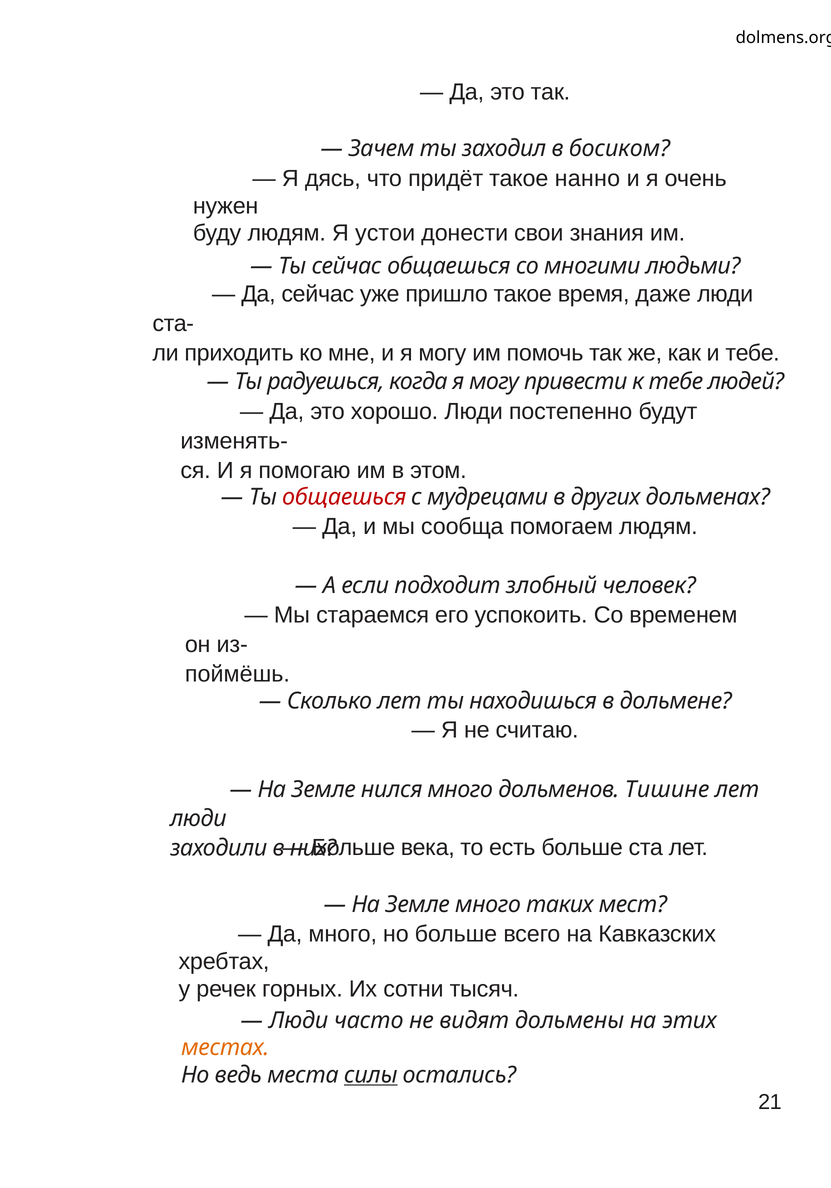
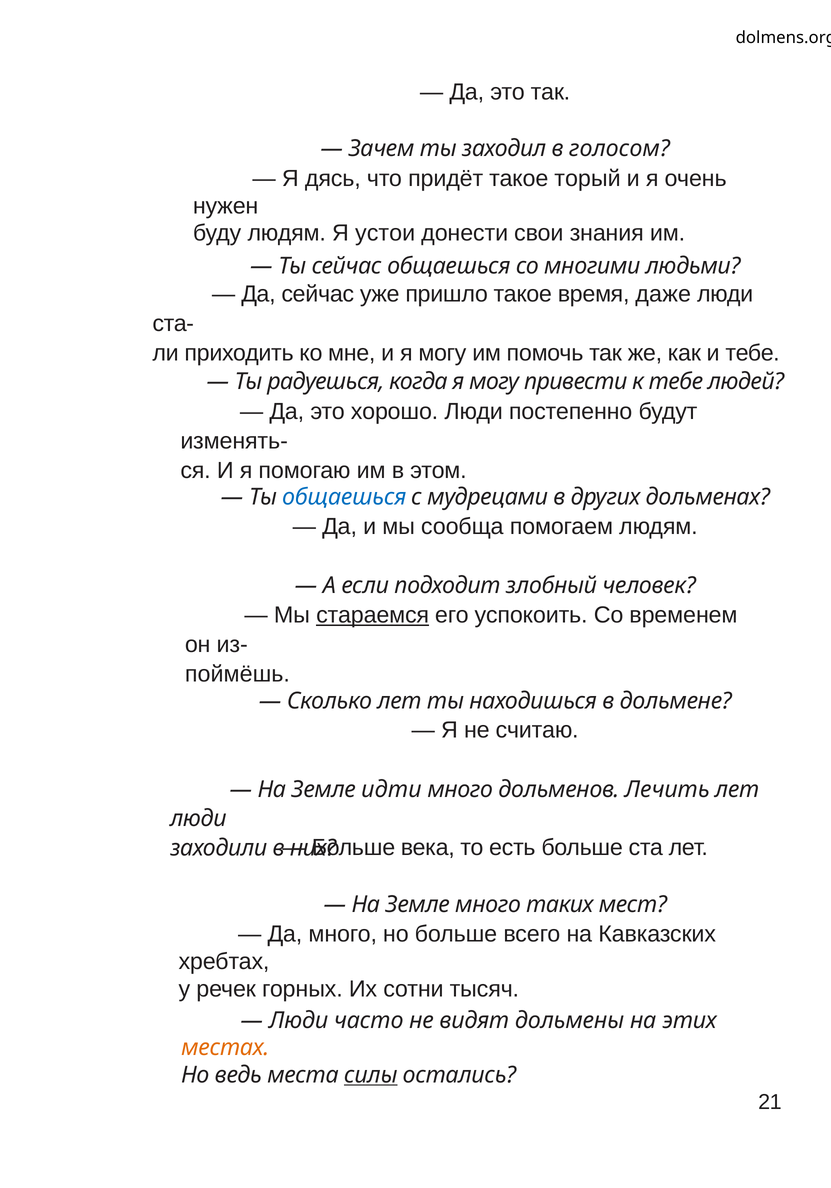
босиком: босиком -> голосом (619, 149)
нанно: нанно -> торый (588, 179)
общаешься colour: red -> blue (344, 497)
стараемся underline: none -> present (373, 615)
нился: нился -> идти (391, 789)
Тишине: Тишине -> Лечить (667, 789)
